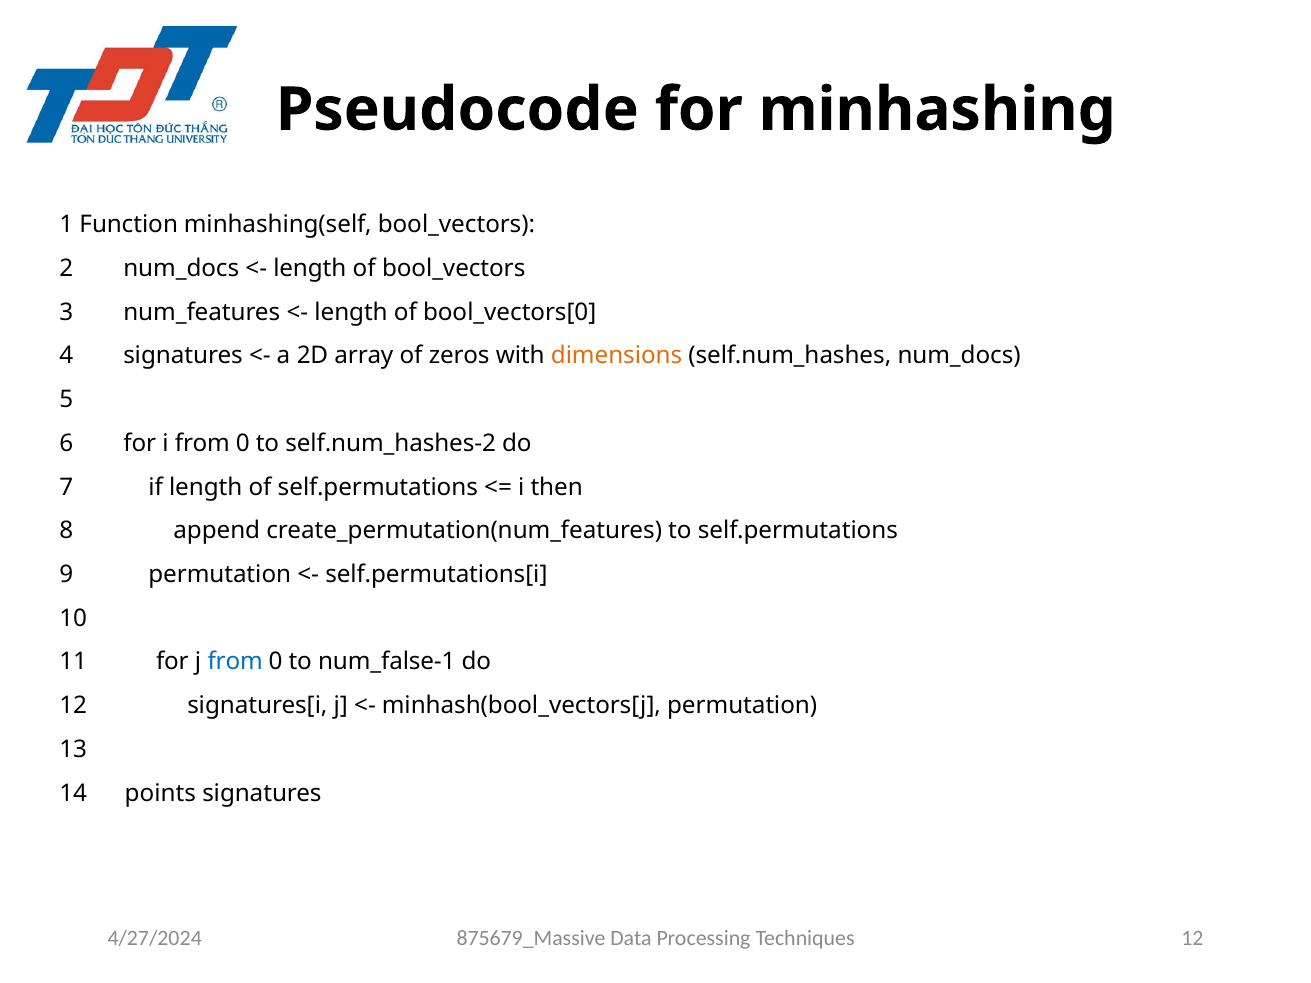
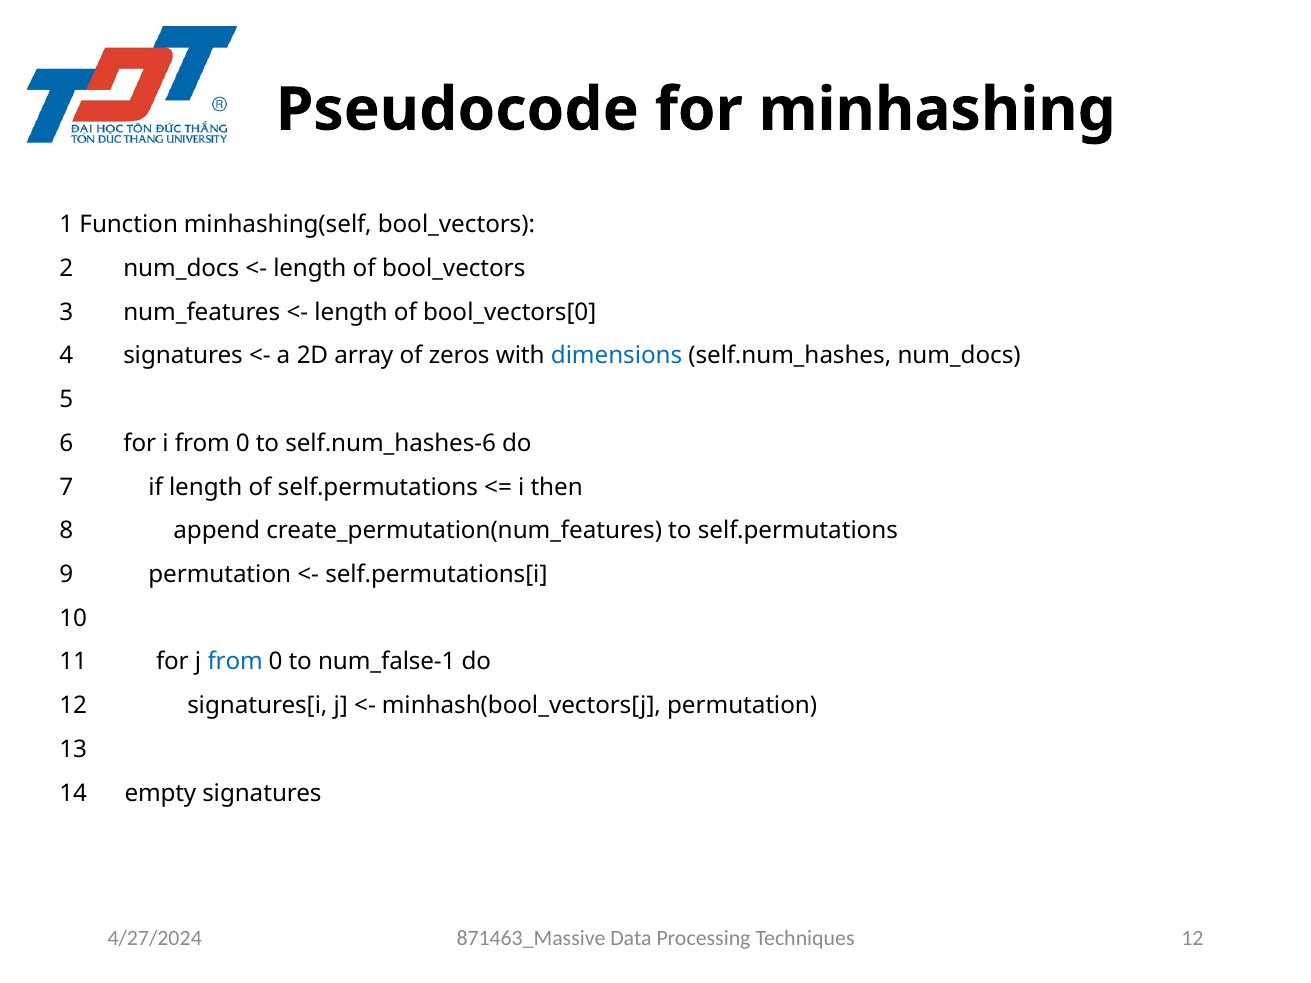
dimensions colour: orange -> blue (617, 356)
self.num_hashes-2: self.num_hashes-2 -> self.num_hashes-6 (391, 443)
points: points -> empty (160, 793)
875679_Massive: 875679_Massive -> 871463_Massive (531, 939)
